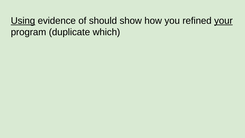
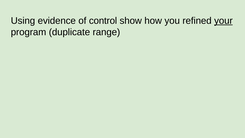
Using underline: present -> none (23, 21)
should: should -> control (103, 21)
which: which -> range (106, 32)
